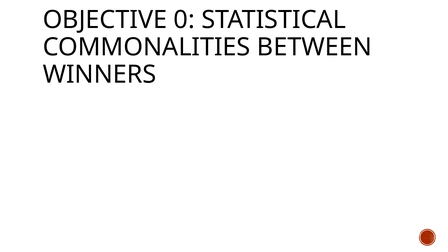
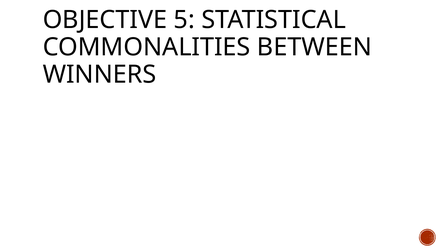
0: 0 -> 5 (184, 20)
